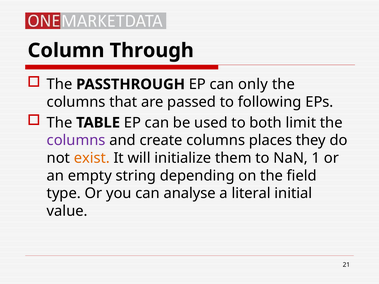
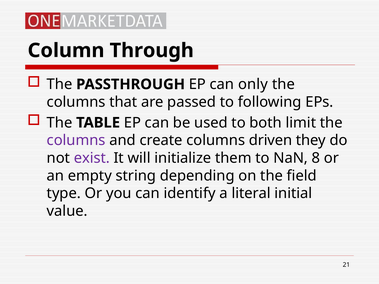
places: places -> driven (271, 140)
exist colour: orange -> purple (92, 158)
1: 1 -> 8 (316, 158)
analyse: analyse -> identify (190, 194)
